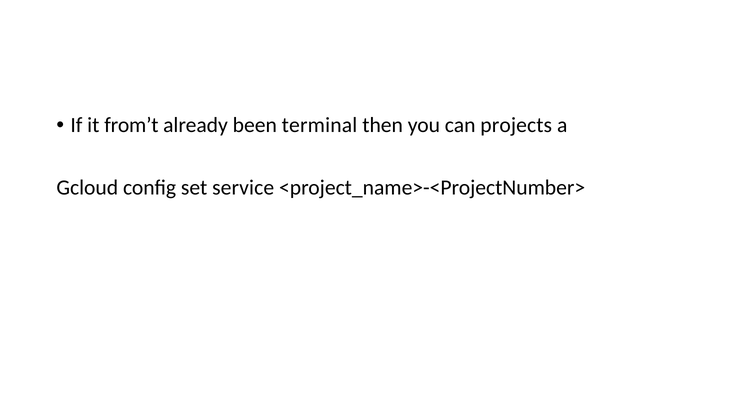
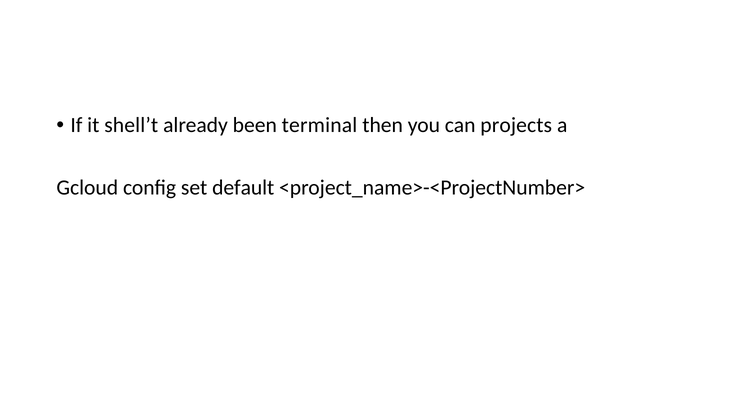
from’t: from’t -> shell’t (131, 125)
service: service -> default (243, 187)
